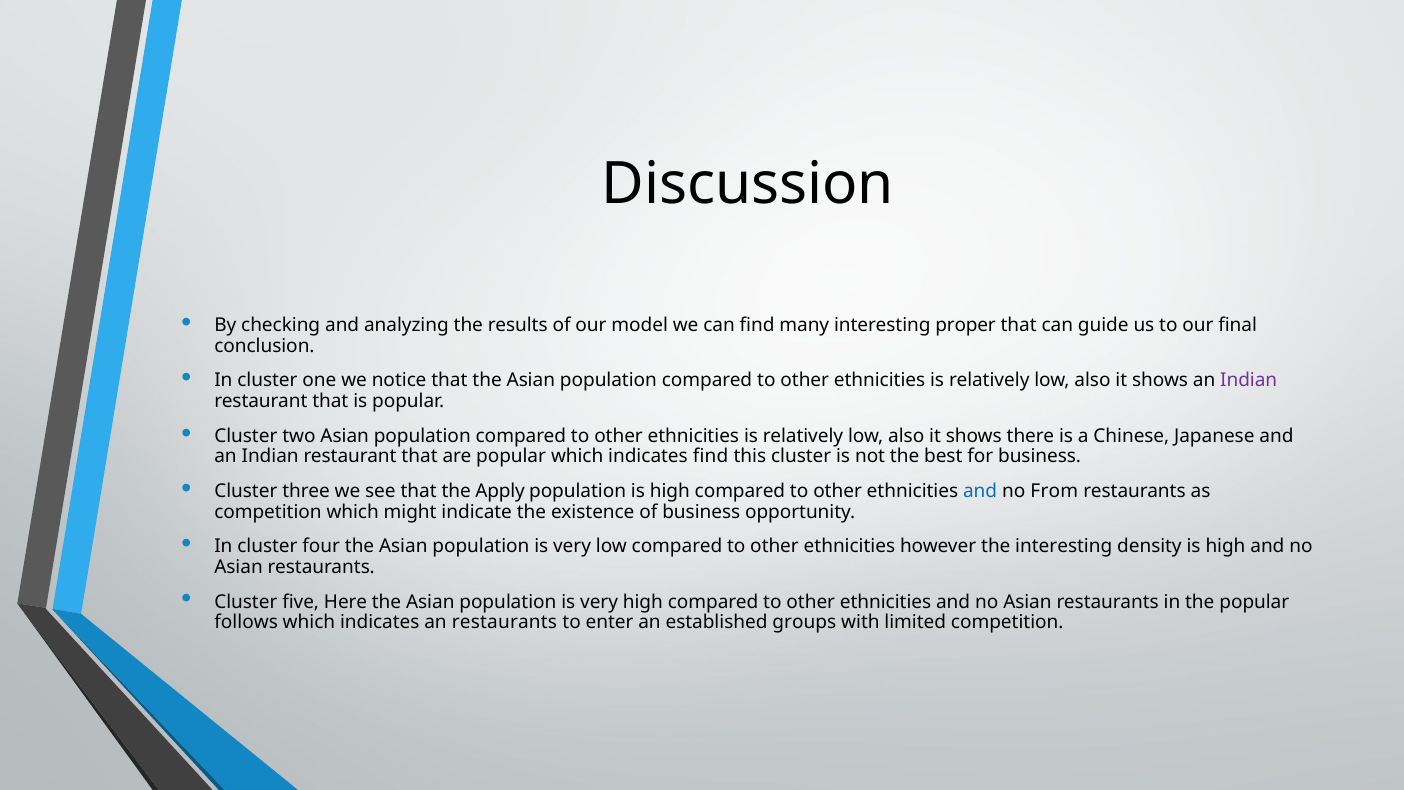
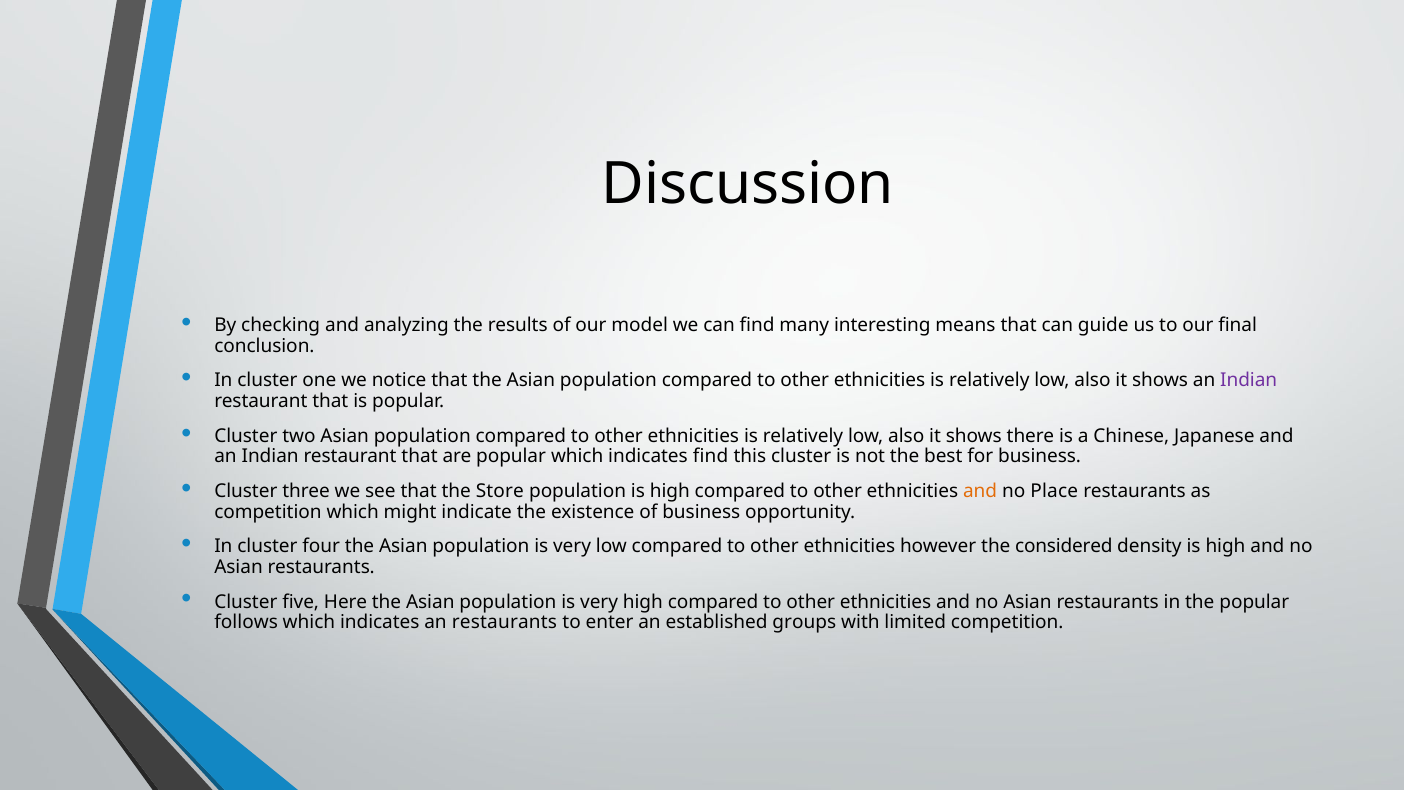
proper: proper -> means (966, 325)
Apply: Apply -> Store (500, 491)
and colour: blue -> orange (980, 491)
From: From -> Place (1054, 491)
the interesting: interesting -> considered (1064, 546)
